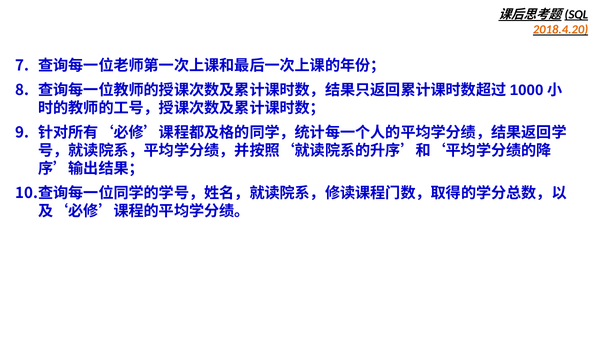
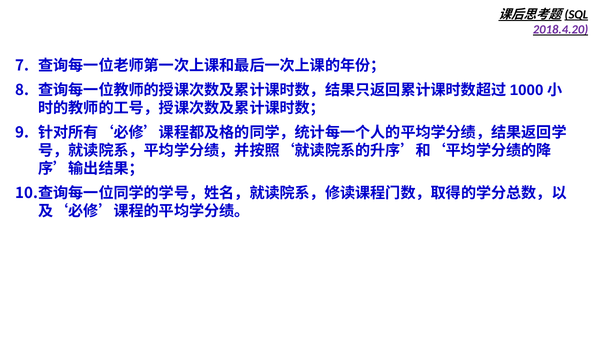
2018.4.20 colour: orange -> purple (561, 30)
